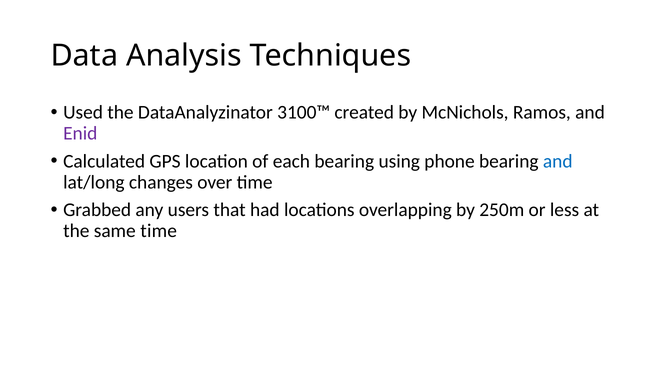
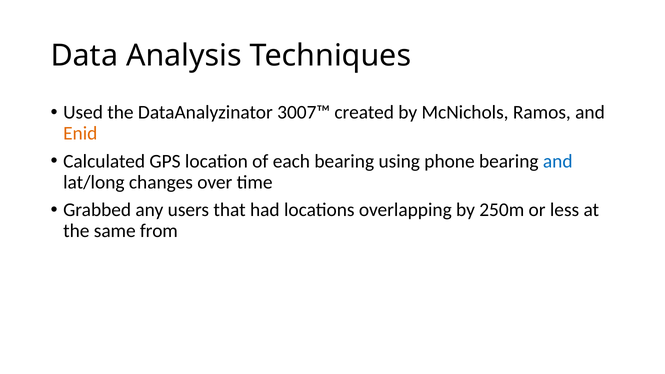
3100™: 3100™ -> 3007™ (304, 112)
Enid colour: purple -> orange (80, 133)
same time: time -> from (159, 231)
